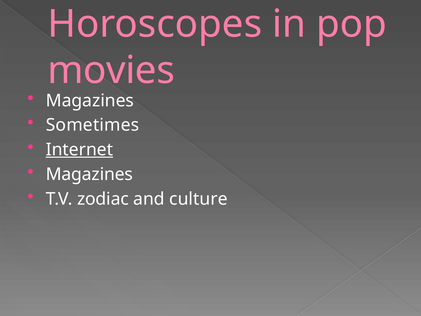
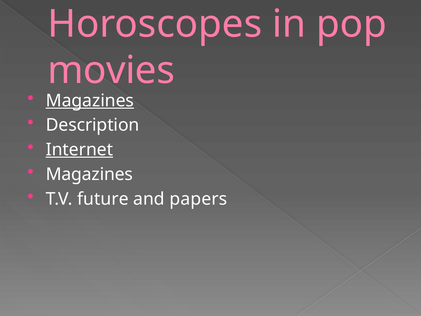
Magazines underline: none -> present (90, 101)
Sometimes: Sometimes -> Description (93, 125)
zodiac: zodiac -> future (103, 199)
culture: culture -> papers (198, 199)
